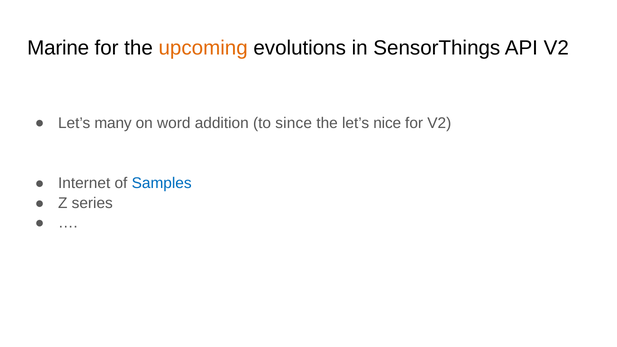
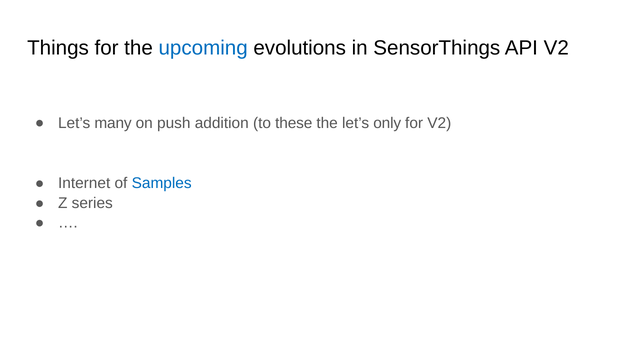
Marine: Marine -> Things (58, 48)
upcoming colour: orange -> blue (203, 48)
word: word -> push (174, 123)
since: since -> these (294, 123)
nice: nice -> only (387, 123)
